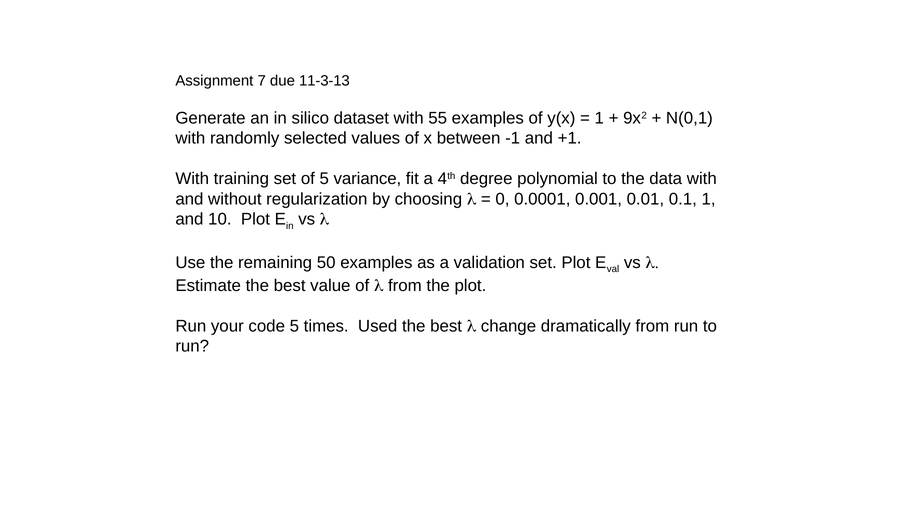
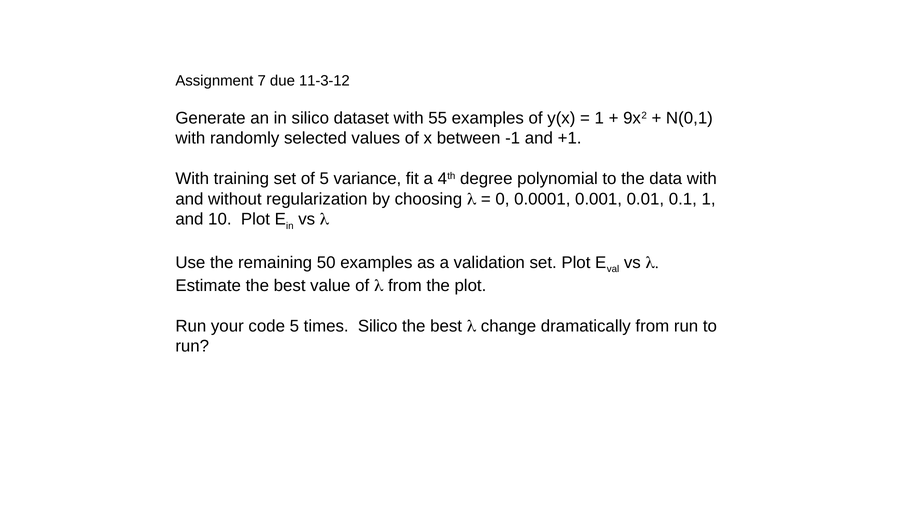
11-3-13: 11-3-13 -> 11-3-12 (324, 81)
times Used: Used -> Silico (378, 326)
